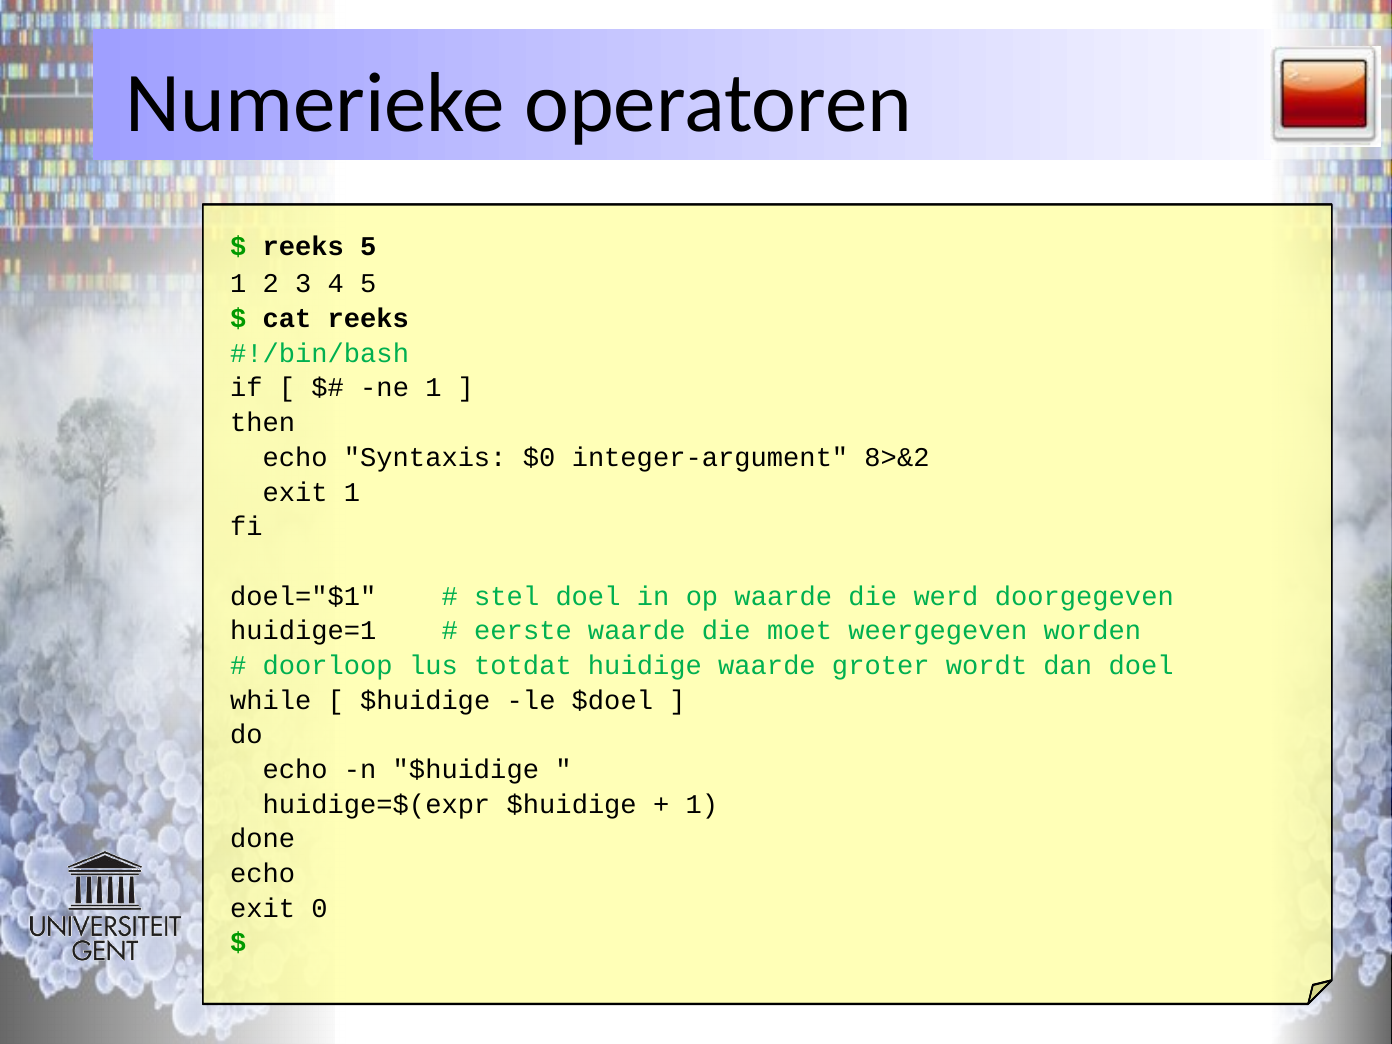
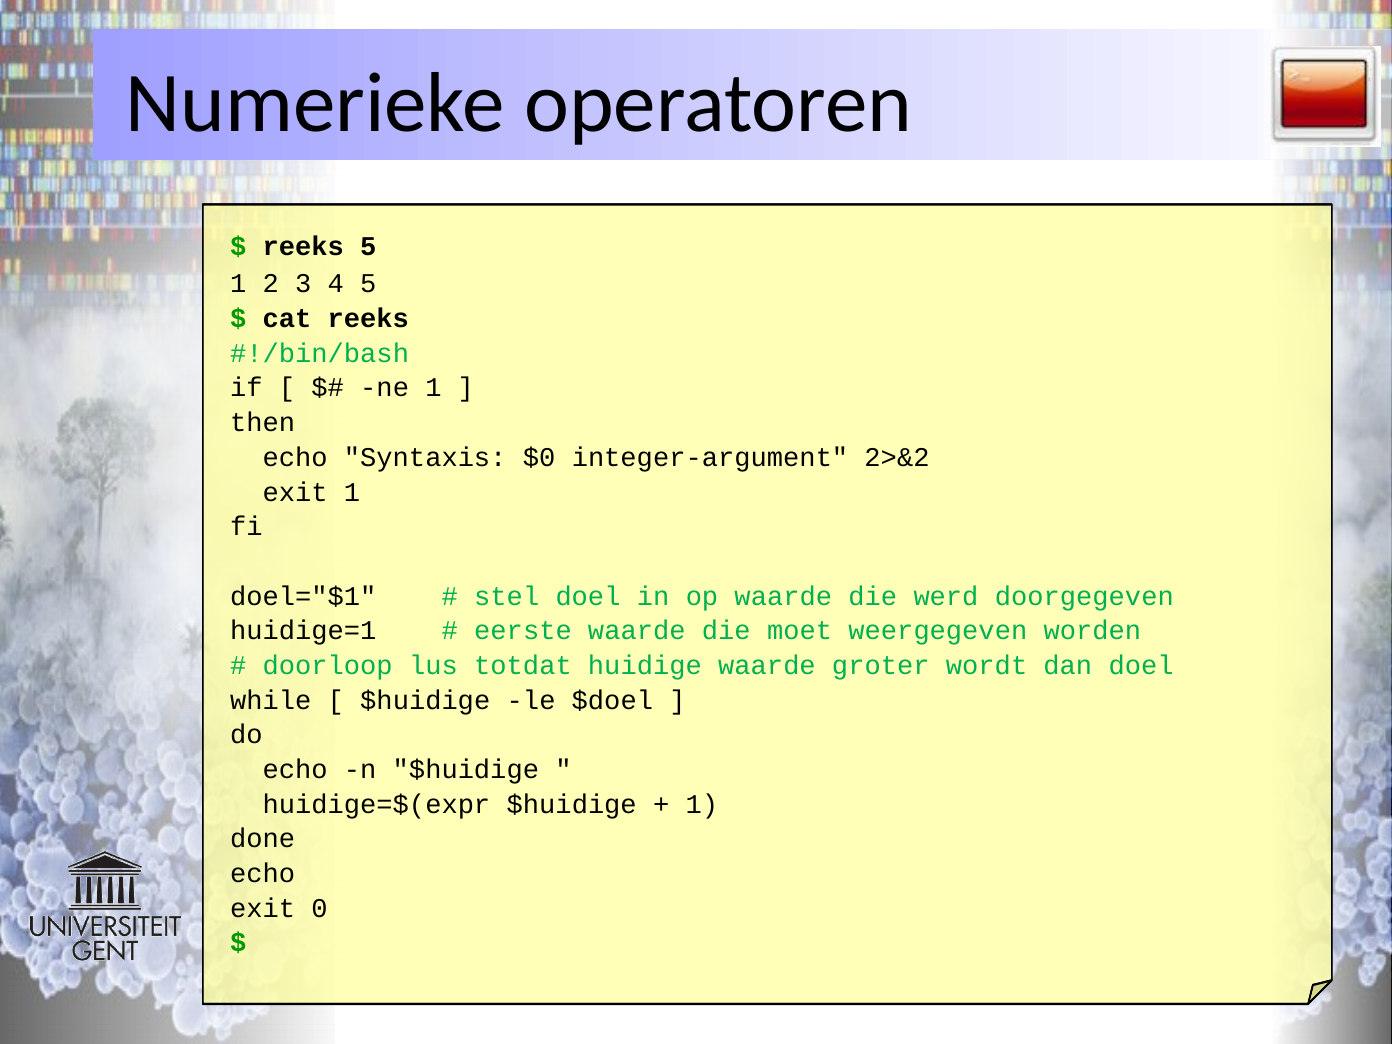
8>&2: 8>&2 -> 2>&2 (897, 457)
